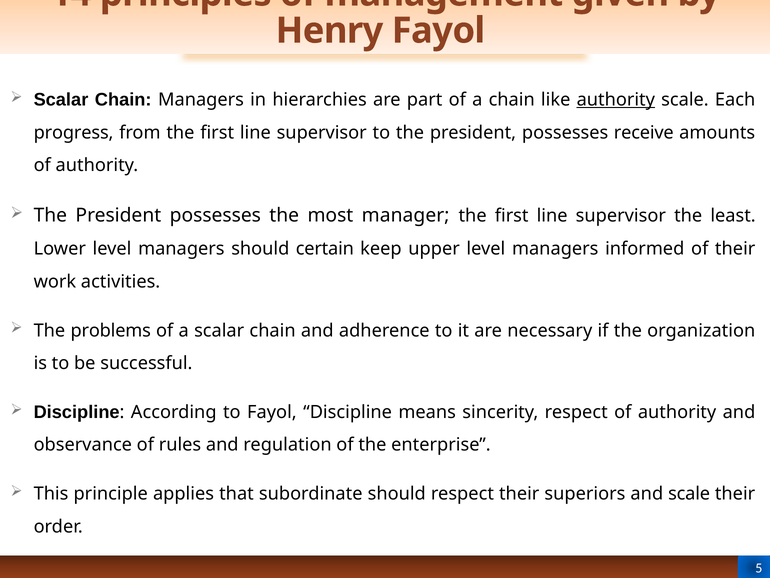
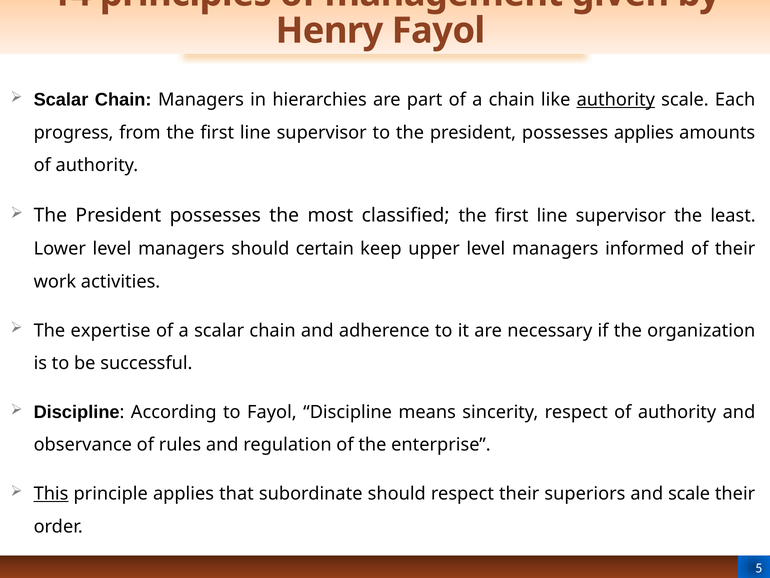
possesses receive: receive -> applies (644, 133)
manager: manager -> classified (406, 215)
problems: problems -> expertise (111, 330)
This underline: none -> present (51, 493)
